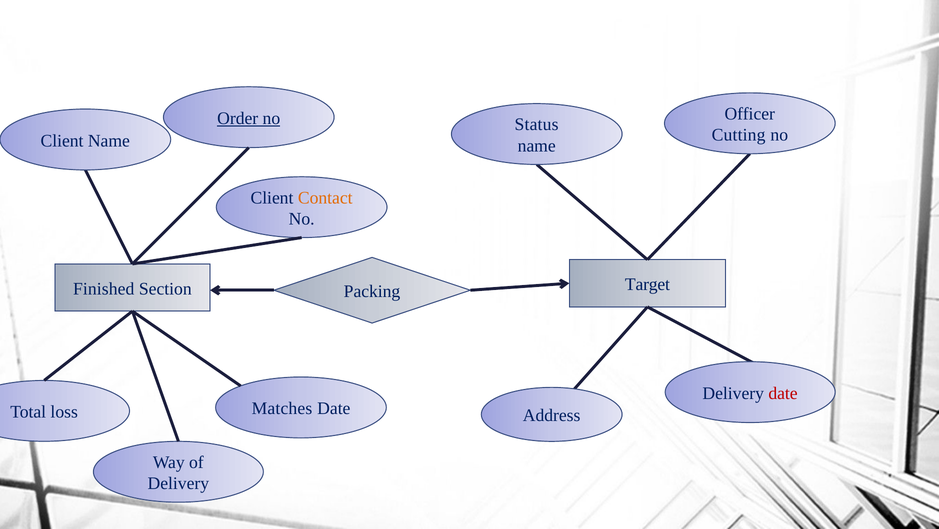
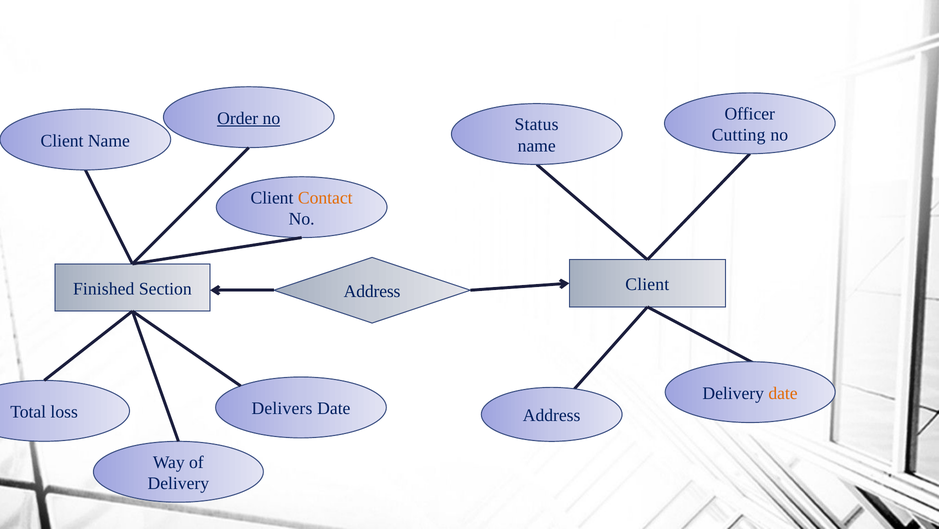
Target: Target -> Client (647, 284)
Section Packing: Packing -> Address (372, 291)
date colour: red -> orange (783, 393)
Matches: Matches -> Delivers (282, 408)
